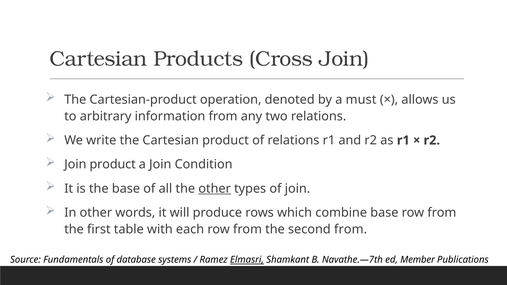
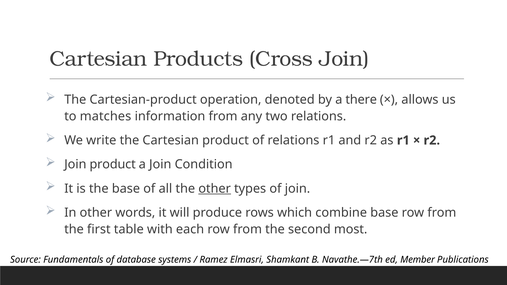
must: must -> there (361, 100)
arbitrary: arbitrary -> matches (106, 116)
second from: from -> most (351, 229)
Elmasri underline: present -> none (247, 260)
